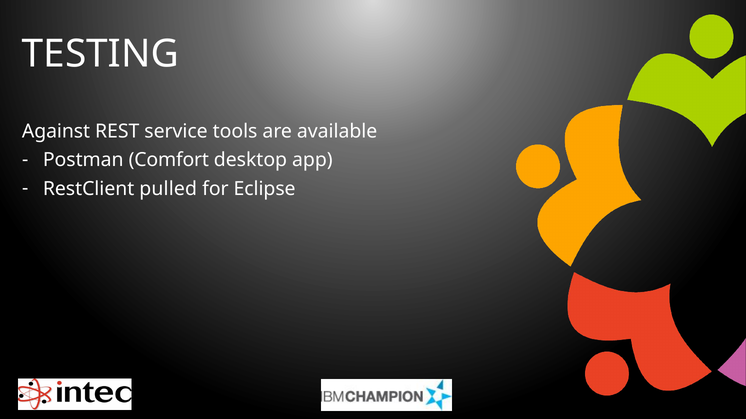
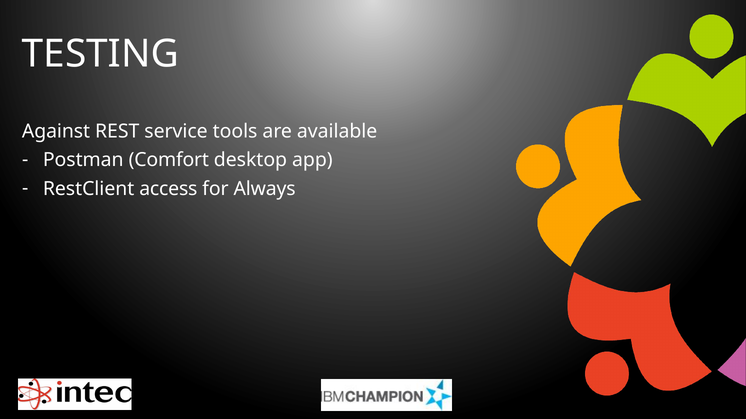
pulled: pulled -> access (168, 189)
Eclipse: Eclipse -> Always (265, 189)
